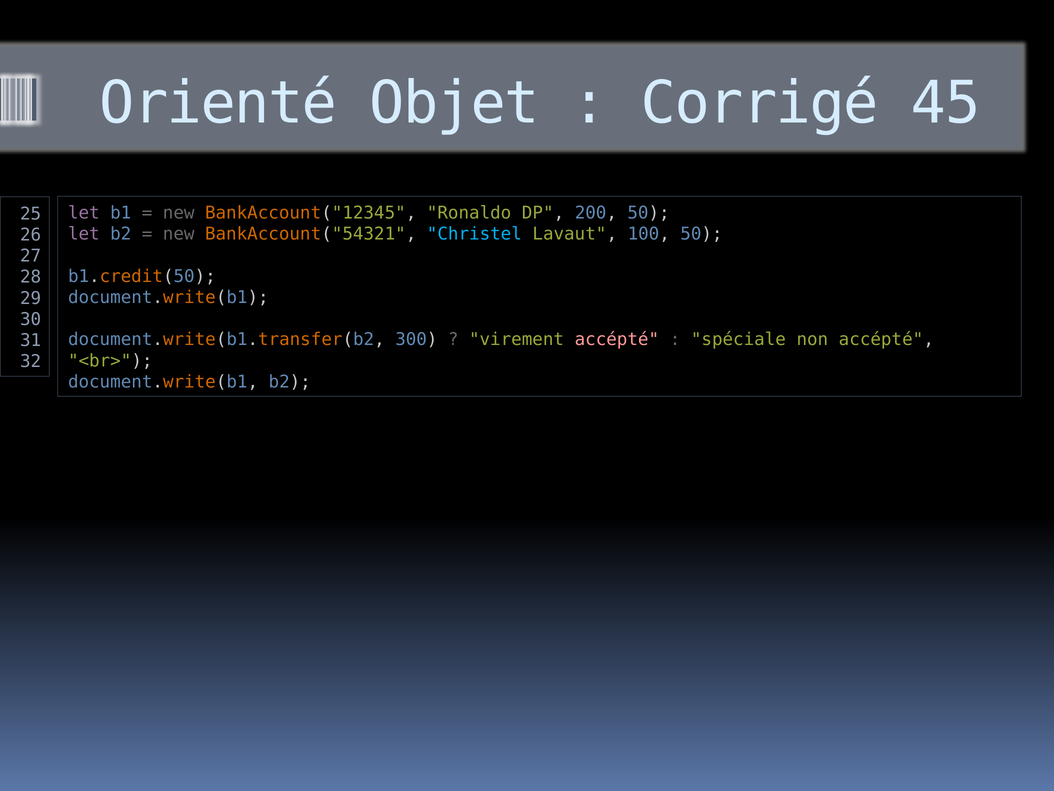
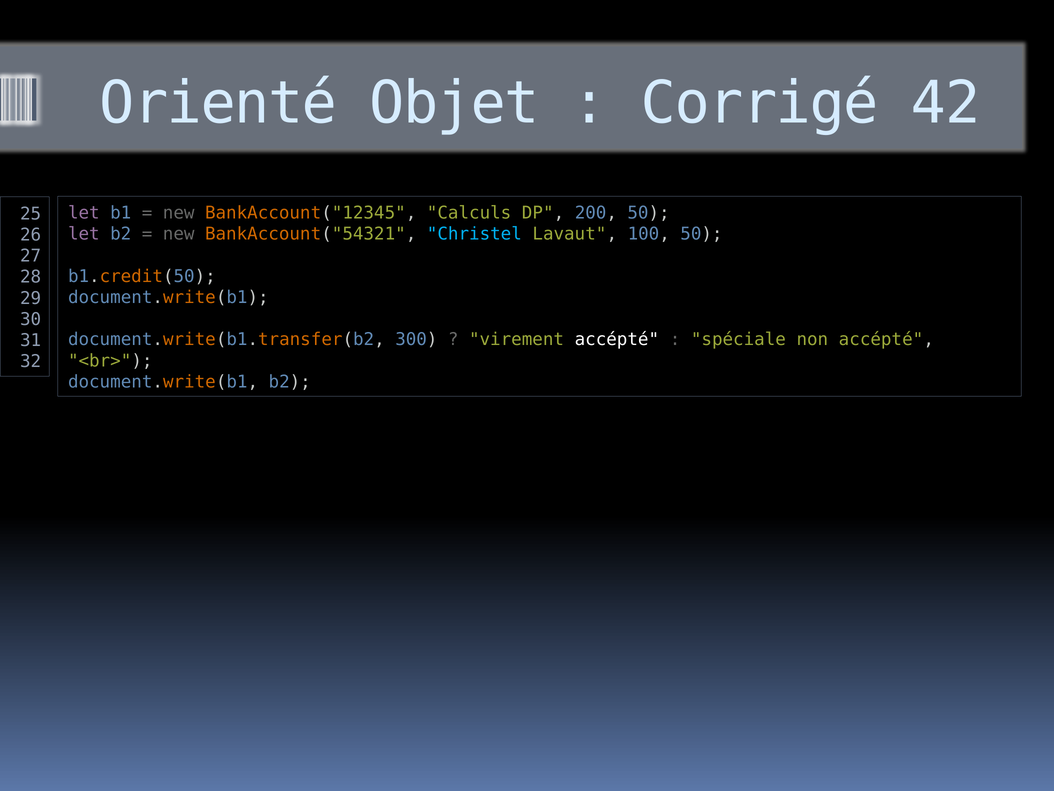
45: 45 -> 42 (946, 103)
Ronaldo: Ronaldo -> Calculs (469, 213)
accépté colour: pink -> white (617, 339)
